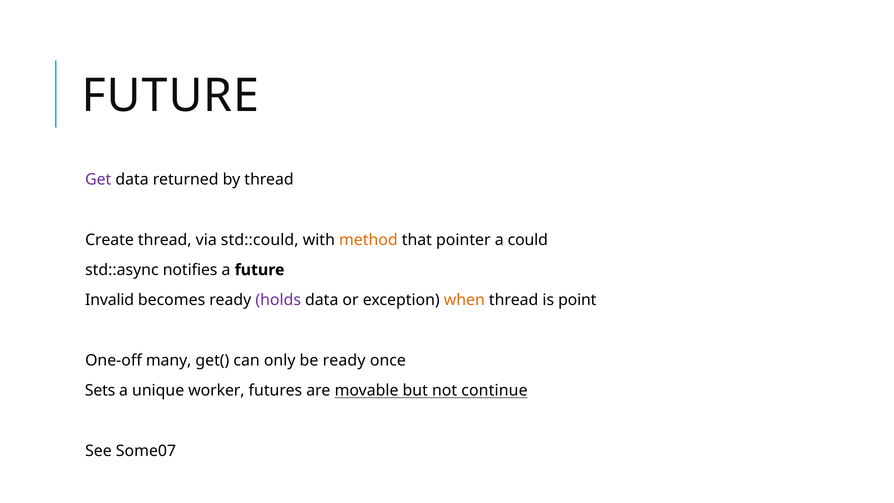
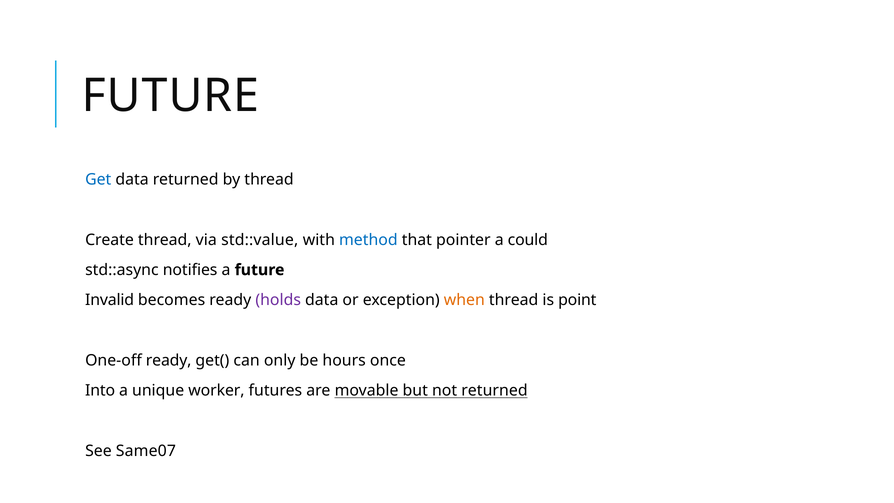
Get colour: purple -> blue (98, 179)
std::could: std::could -> std::value (260, 240)
method colour: orange -> blue (368, 240)
One-off many: many -> ready (169, 360)
be ready: ready -> hours (344, 360)
Sets: Sets -> Into (100, 390)
not continue: continue -> returned (494, 390)
Some07: Some07 -> Same07 (146, 451)
